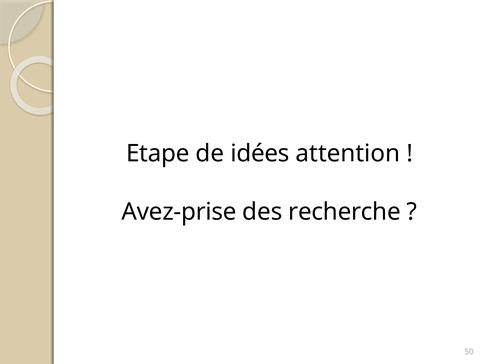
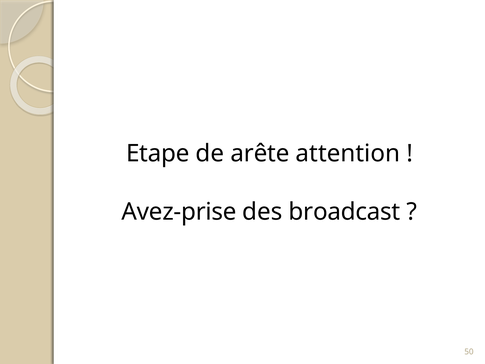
idées: idées -> arête (260, 153)
recherche: recherche -> broadcast (345, 212)
